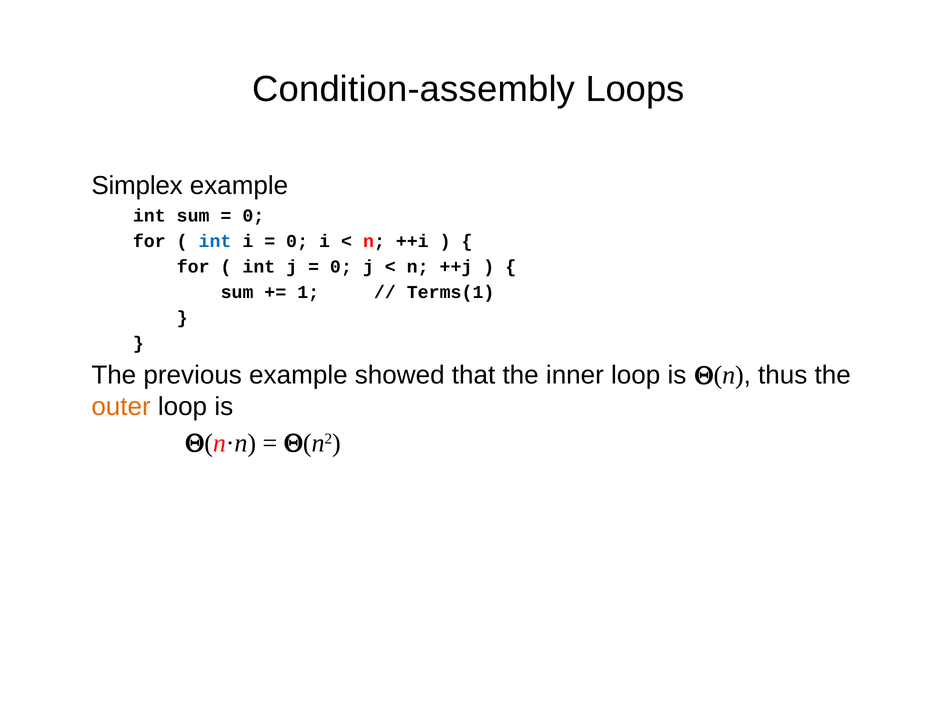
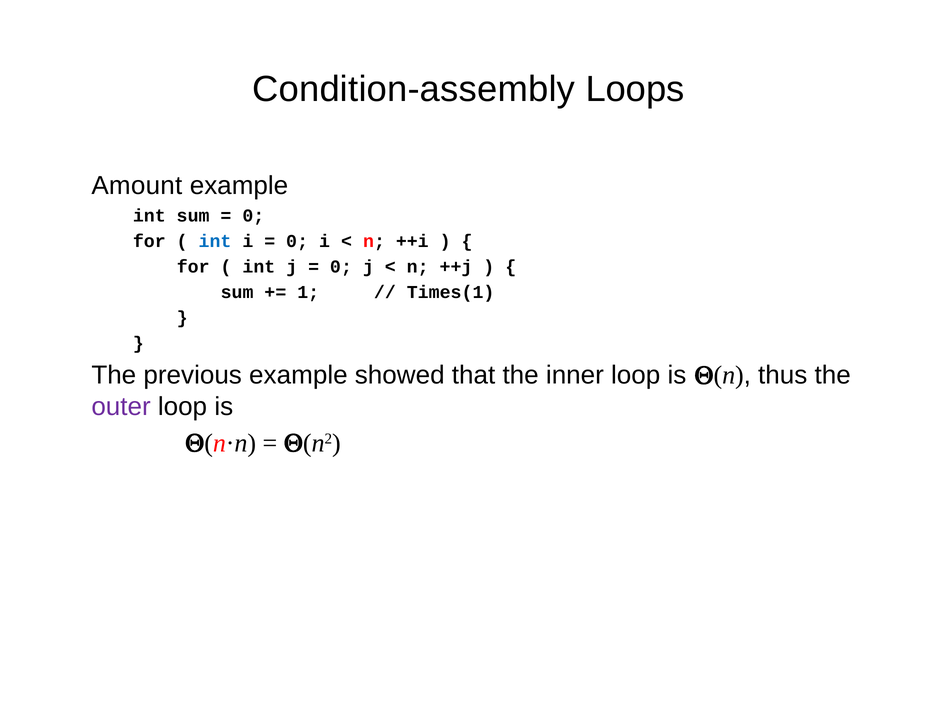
Simplex: Simplex -> Amount (137, 186)
Terms(1: Terms(1 -> Times(1 (451, 292)
outer colour: orange -> purple (121, 407)
